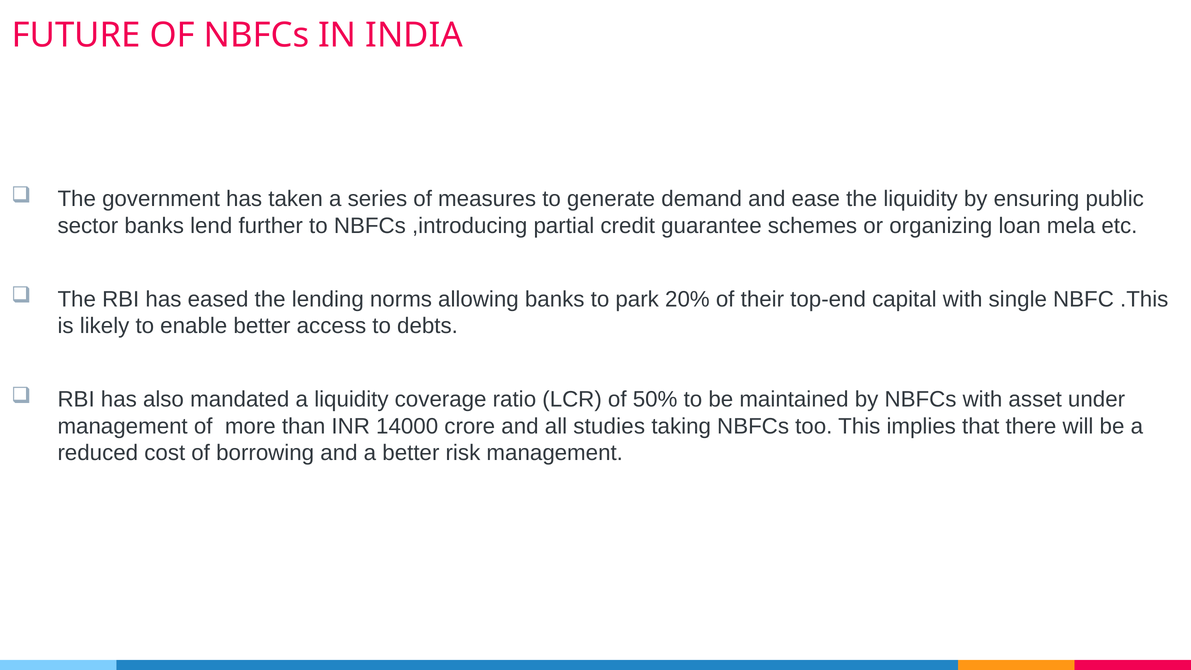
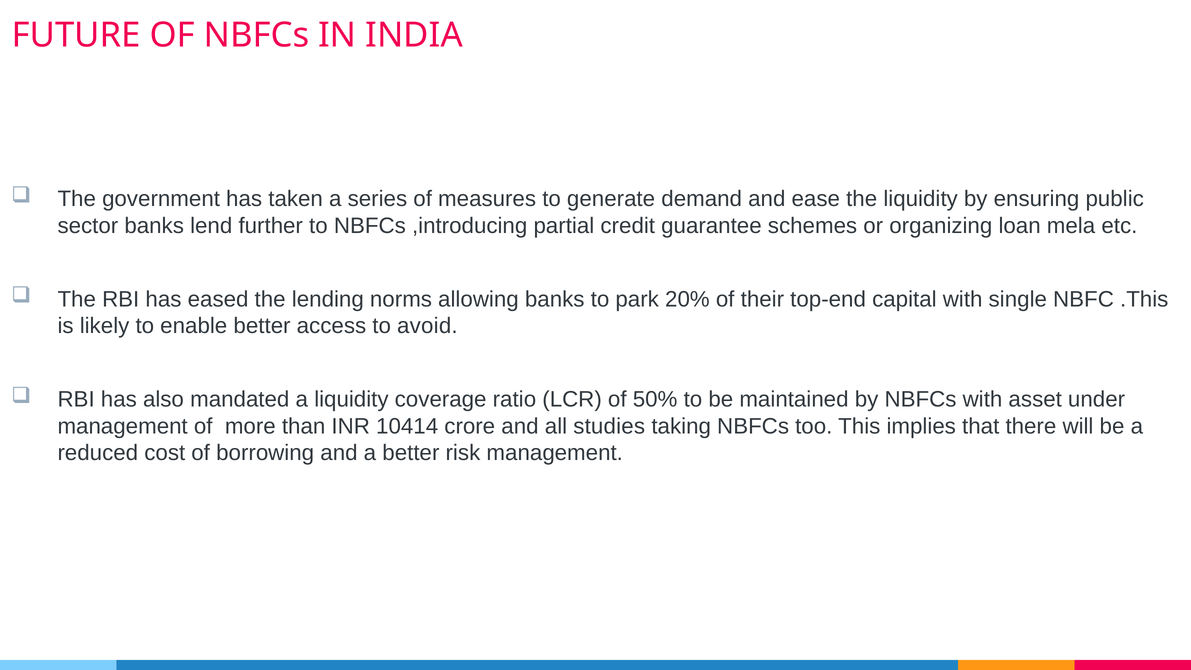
debts: debts -> avoid (427, 326)
14000: 14000 -> 10414 (407, 426)
